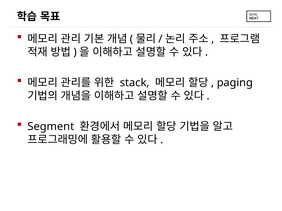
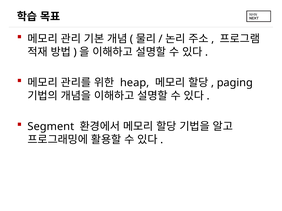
stack: stack -> heap (135, 83)
